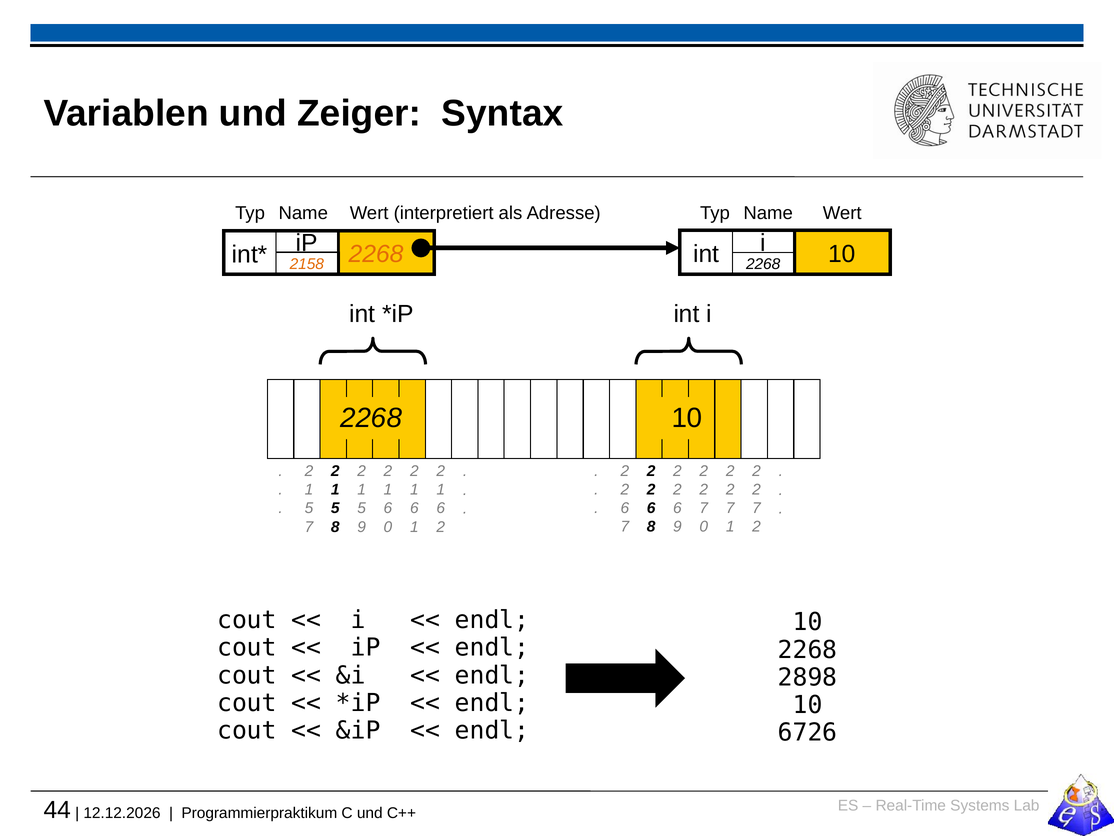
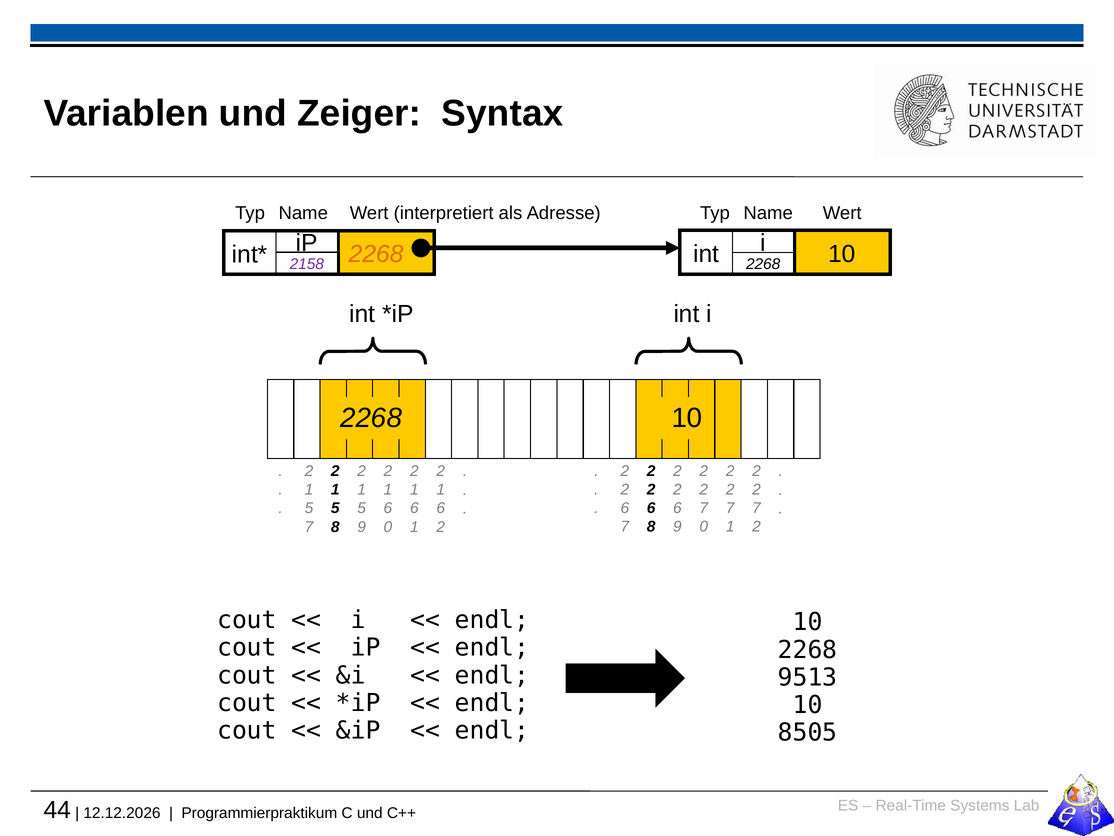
2158 colour: orange -> purple (307, 264)
2898: 2898 -> 9513 (808, 677)
6726: 6726 -> 8505 (808, 732)
